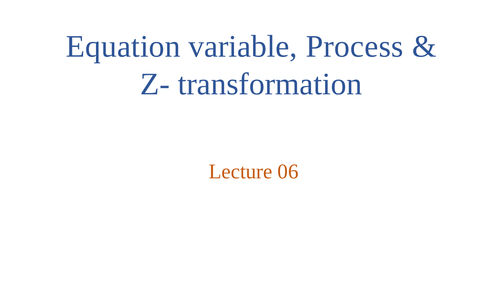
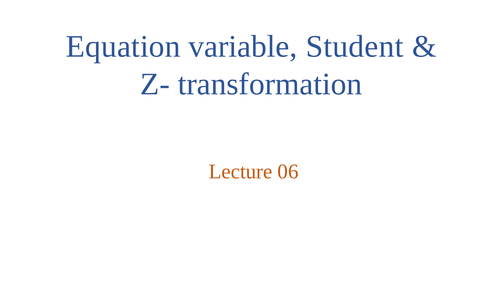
Process: Process -> Student (355, 47)
